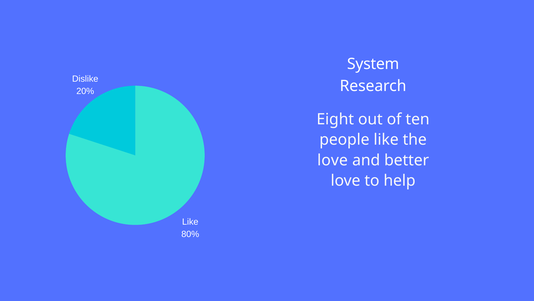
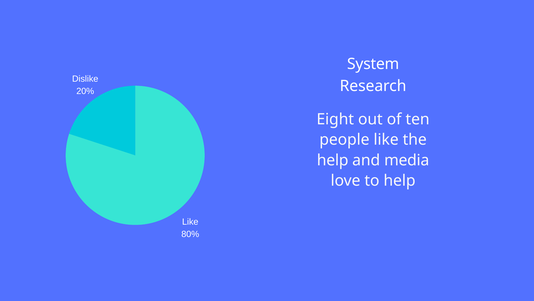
love: love -> help (333, 160)
better: better -> media (407, 160)
